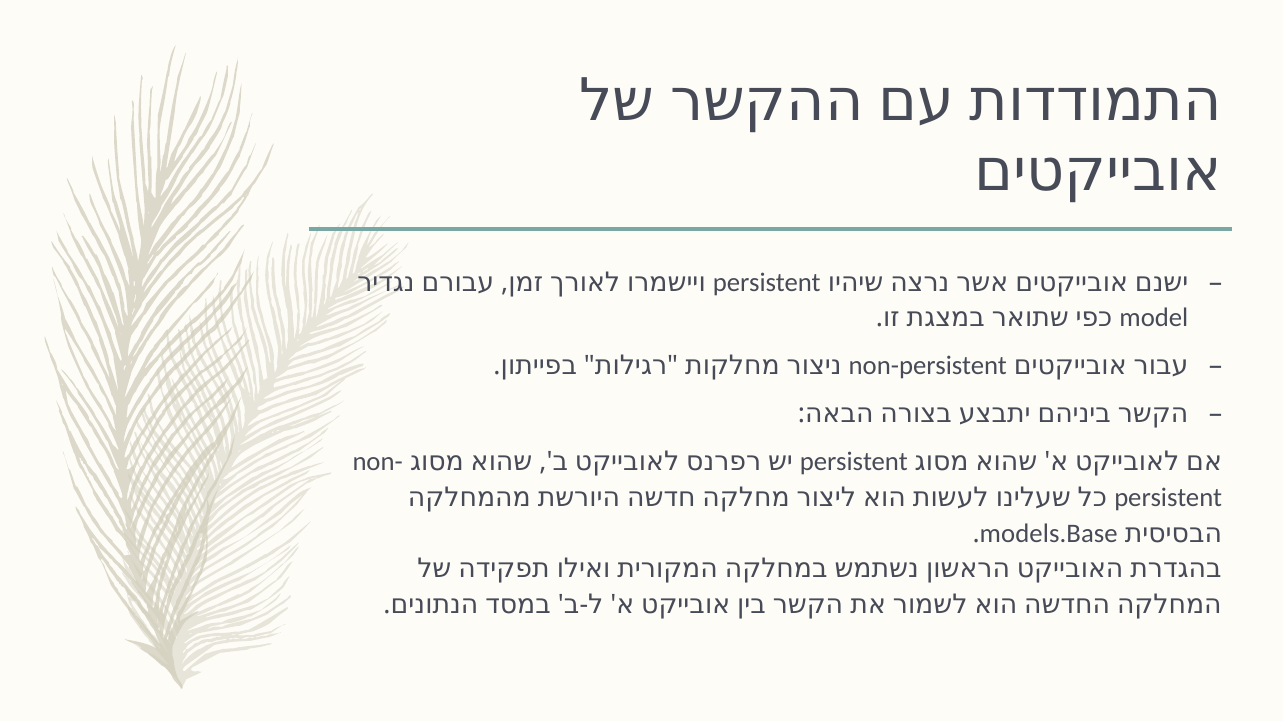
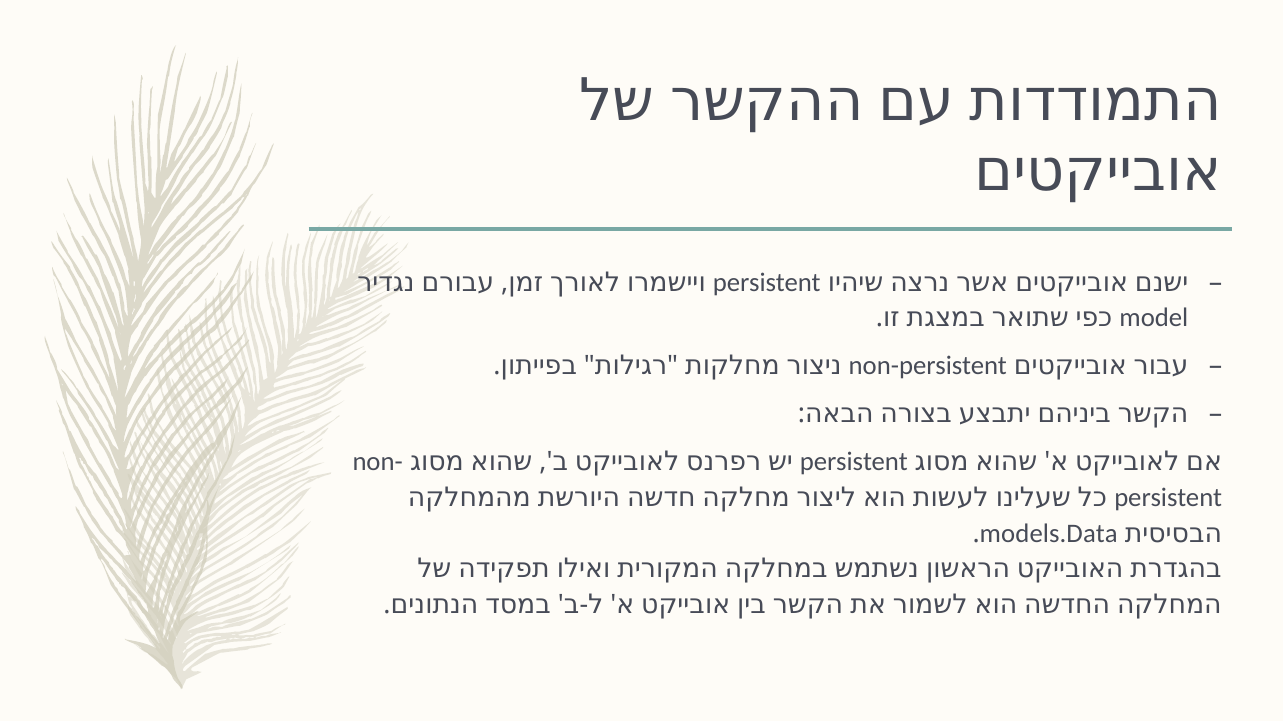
models.Base: models.Base -> models.Data (1049, 534)
